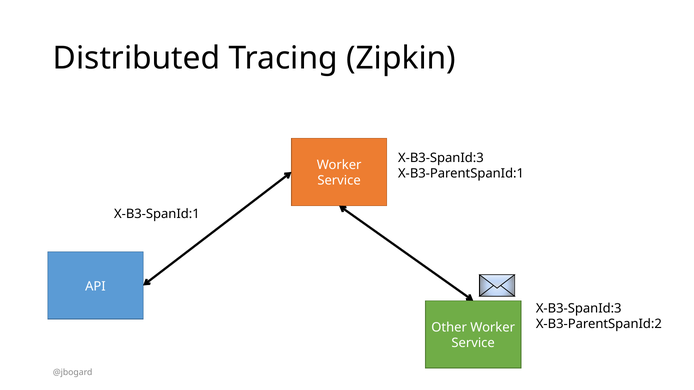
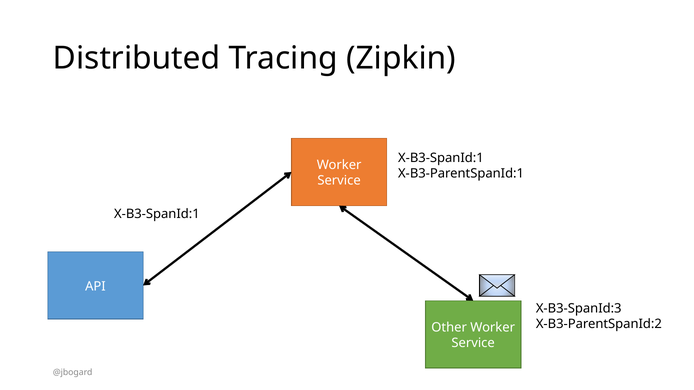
X-B3-SpanId:3: X-B3-SpanId:3 -> X-B3-SpanId:1 (441, 158)
